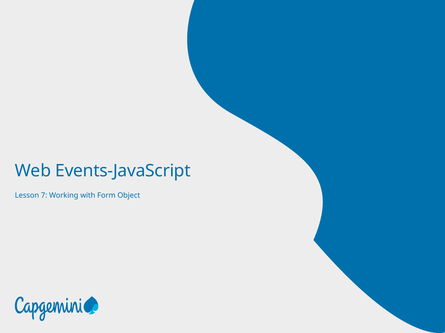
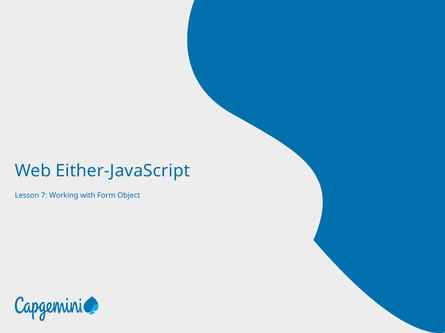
Events-JavaScript: Events-JavaScript -> Either-JavaScript (123, 171)
